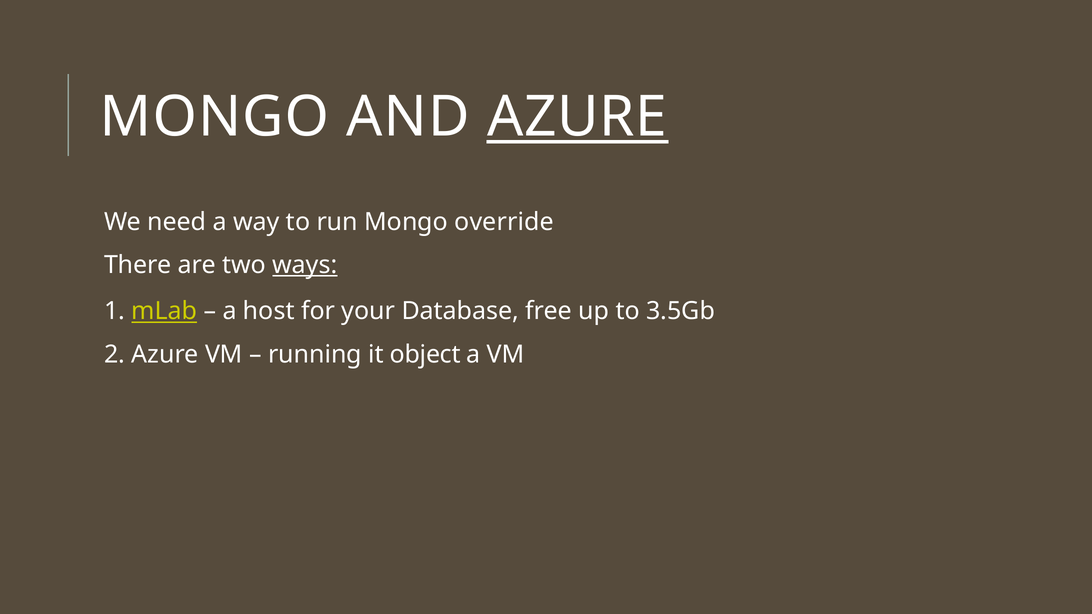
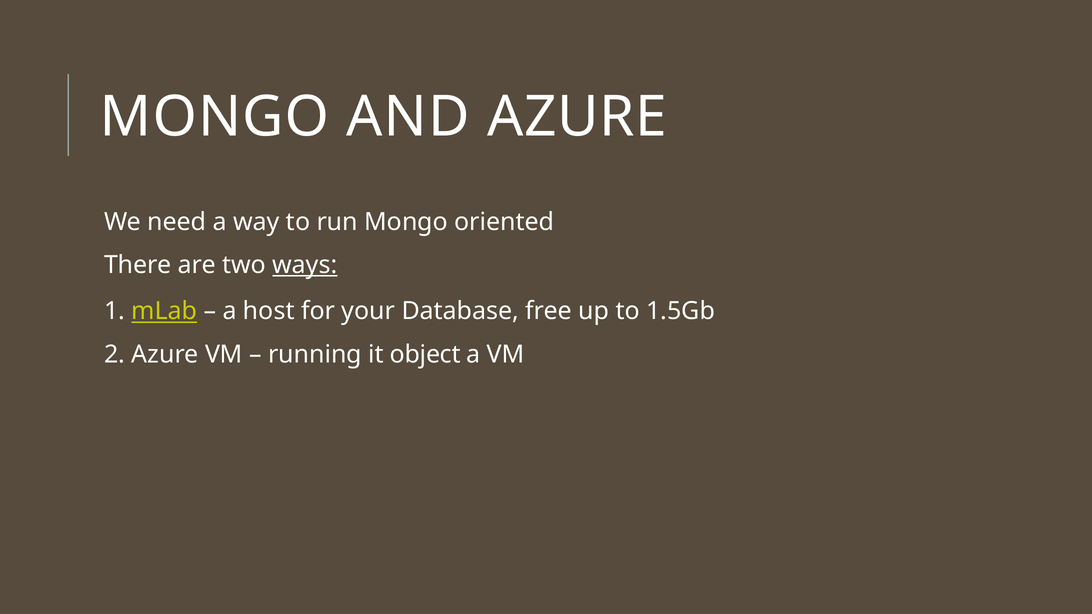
AZURE underline: present -> none (577, 117)
override: override -> oriented (504, 222)
3.5Gb: 3.5Gb -> 1.5Gb (681, 311)
